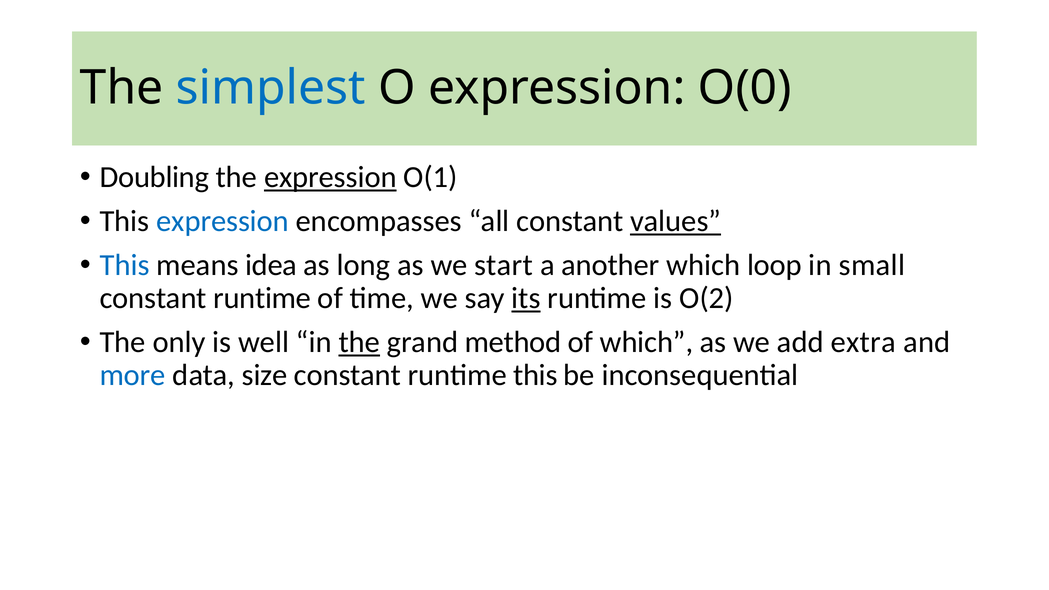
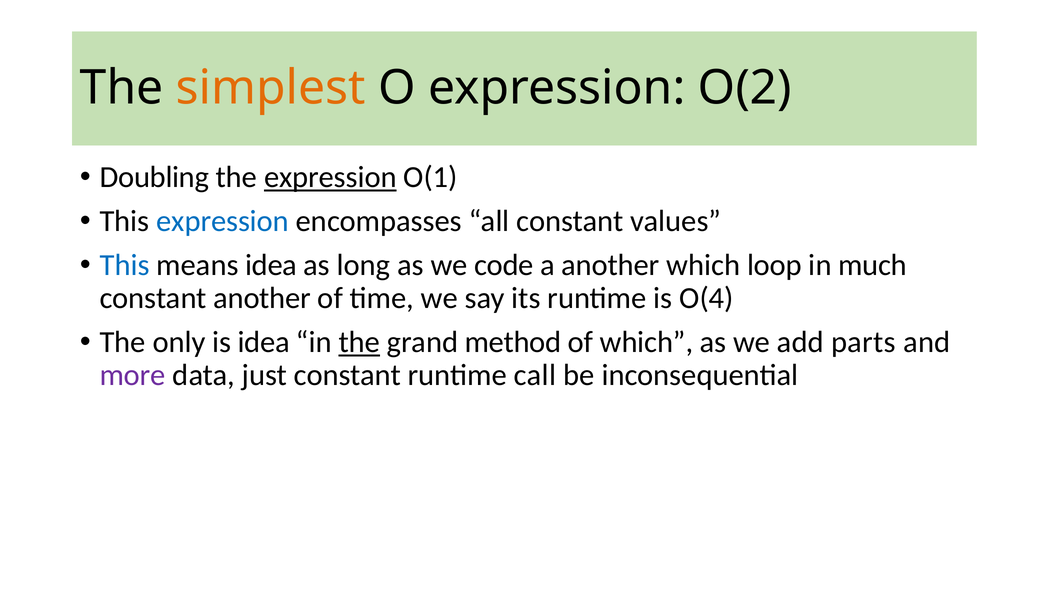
simplest colour: blue -> orange (271, 88)
O(0: O(0 -> O(2 (745, 88)
values underline: present -> none (676, 221)
start: start -> code (504, 265)
small: small -> much (872, 265)
runtime: runtime -> another (262, 298)
its underline: present -> none (526, 298)
O(2: O(2 -> O(4 (706, 298)
is well: well -> idea (264, 342)
extra: extra -> parts (863, 342)
more colour: blue -> purple (133, 375)
size: size -> just (265, 375)
runtime this: this -> call (535, 375)
